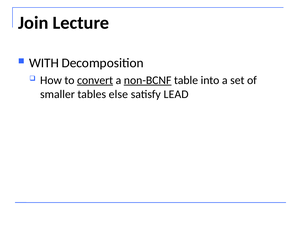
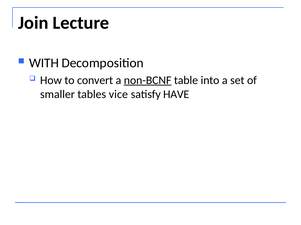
convert underline: present -> none (95, 80)
else: else -> vice (118, 94)
LEAD: LEAD -> HAVE (176, 94)
